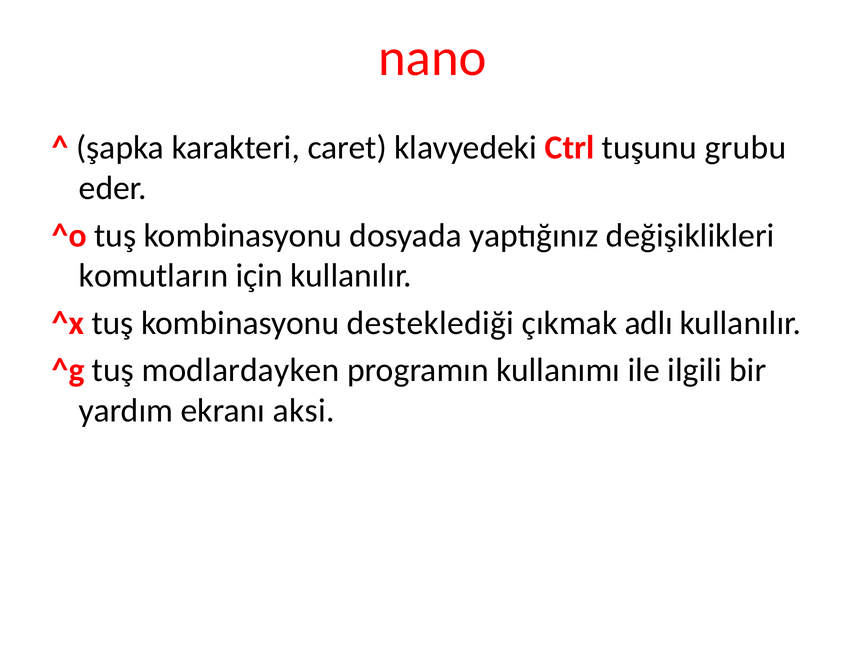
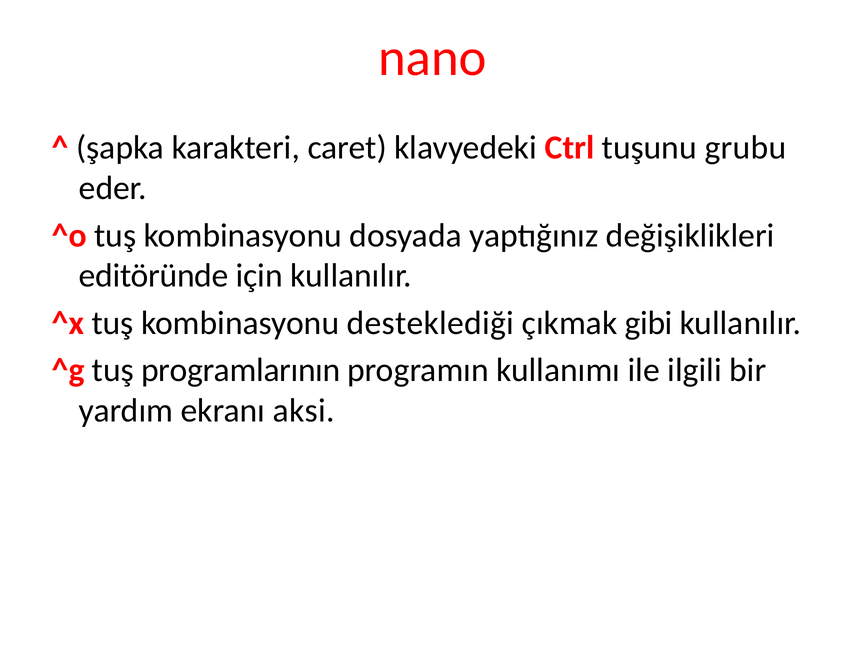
komutların: komutların -> editöründe (154, 276)
adlı: adlı -> gibi (649, 323)
modlardayken: modlardayken -> programlarının (241, 370)
